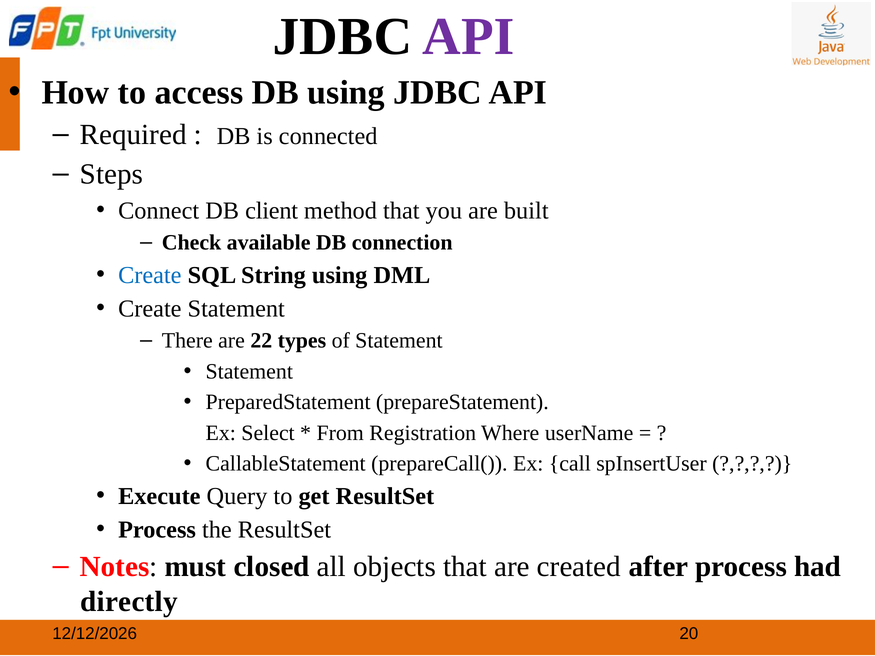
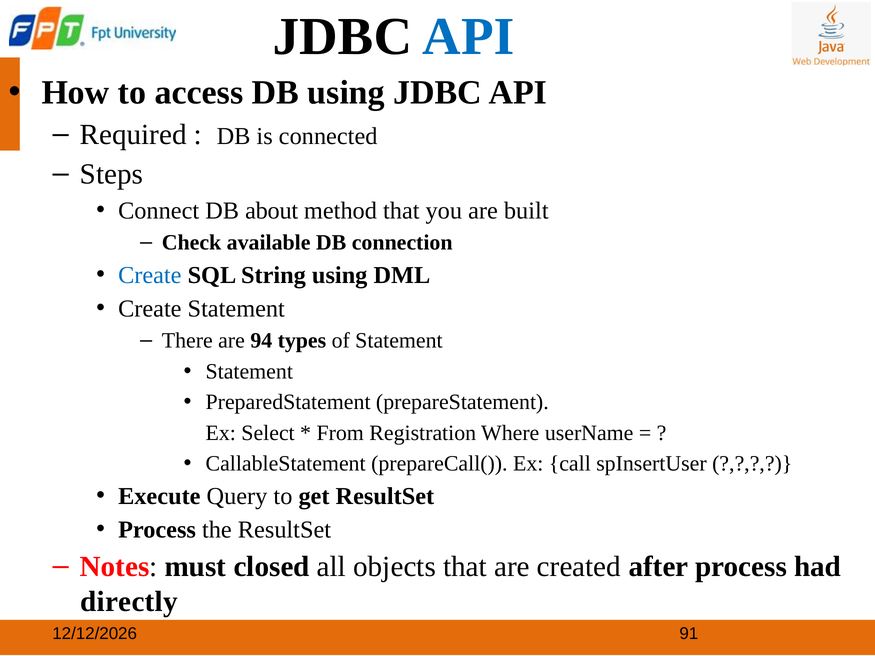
API colour: purple -> blue (469, 37)
client: client -> about (272, 211)
22: 22 -> 94 (261, 341)
20: 20 -> 91 (689, 634)
